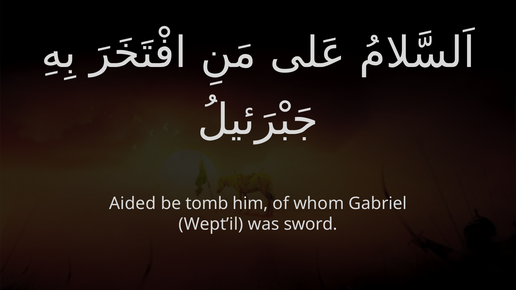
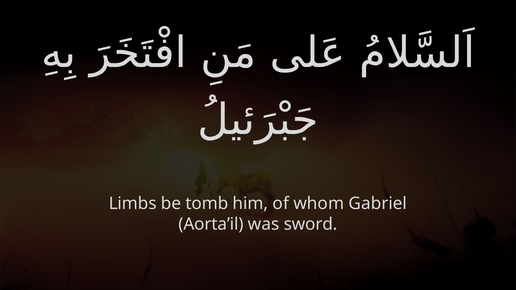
Aided: Aided -> Limbs (133, 204)
Wept’il: Wept’il -> Aorta’il (211, 224)
